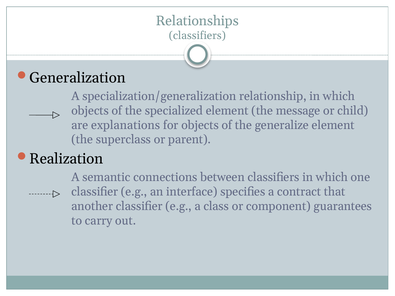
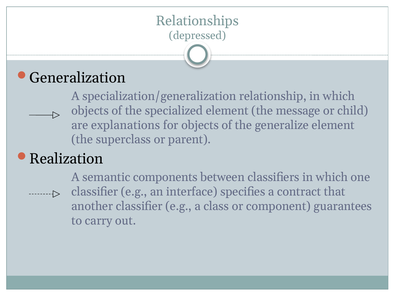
classifiers: classifiers -> depressed (197, 36)
connections: connections -> components (165, 177)
